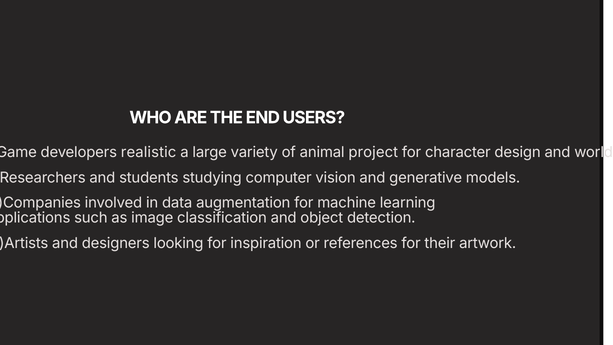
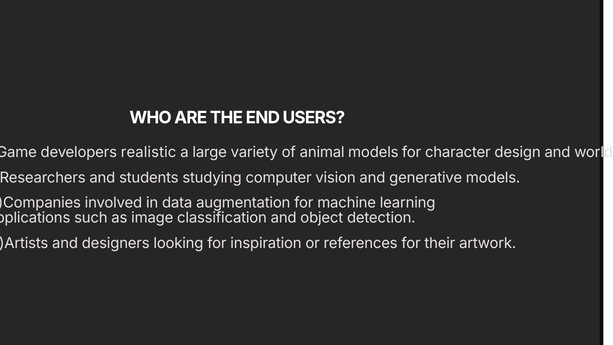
animal project: project -> models (373, 152)
